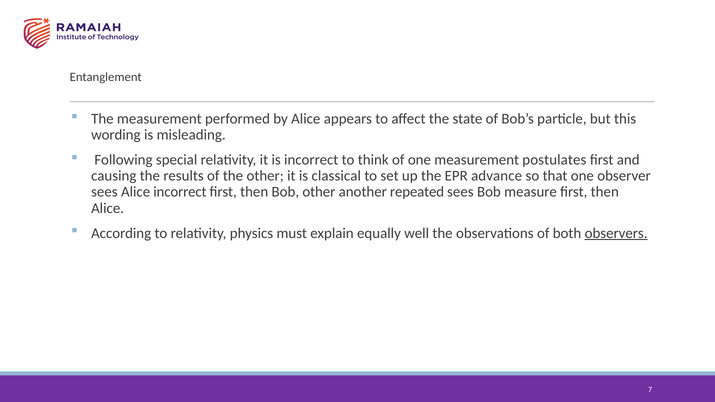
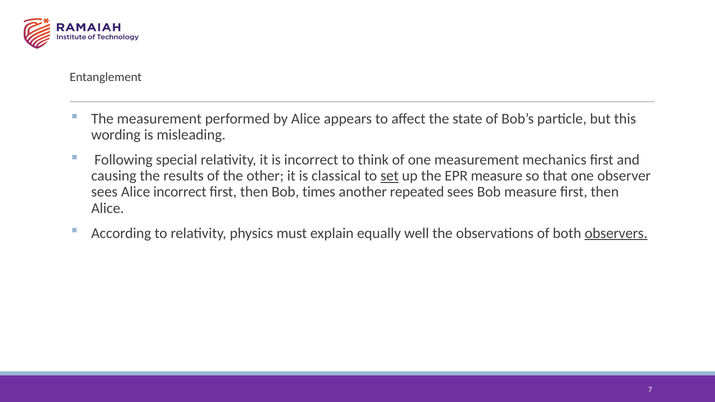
postulates: postulates -> mechanics (554, 160)
set underline: none -> present (390, 176)
EPR advance: advance -> measure (497, 176)
Bob other: other -> times (319, 192)
